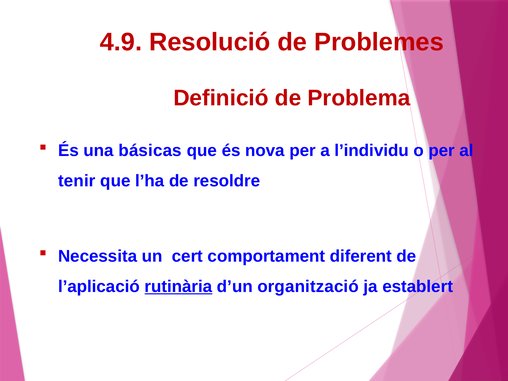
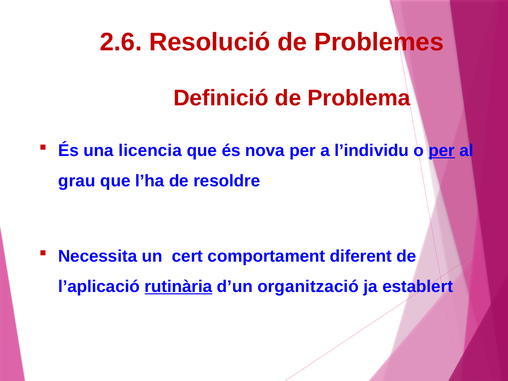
4.9: 4.9 -> 2.6 (121, 42)
básicas: básicas -> licencia (150, 151)
per underline: none -> present (442, 151)
tenir: tenir -> grau (77, 181)
